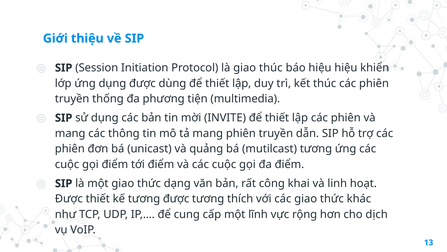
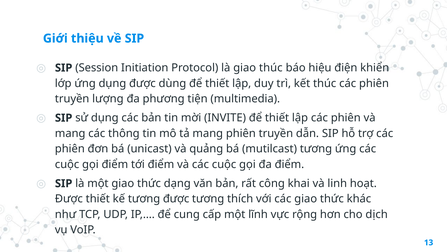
hiệu hiệu: hiệu -> điện (346, 68)
thống: thống -> lượng (108, 99)
